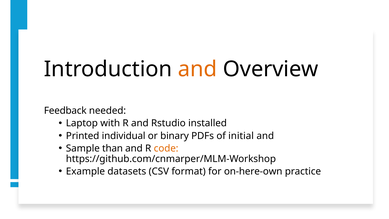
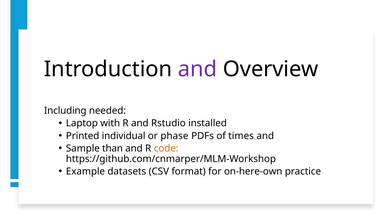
and colour: orange -> purple (198, 69)
Feedback: Feedback -> Including (65, 111)
binary: binary -> phase (174, 136)
initial: initial -> times (241, 136)
